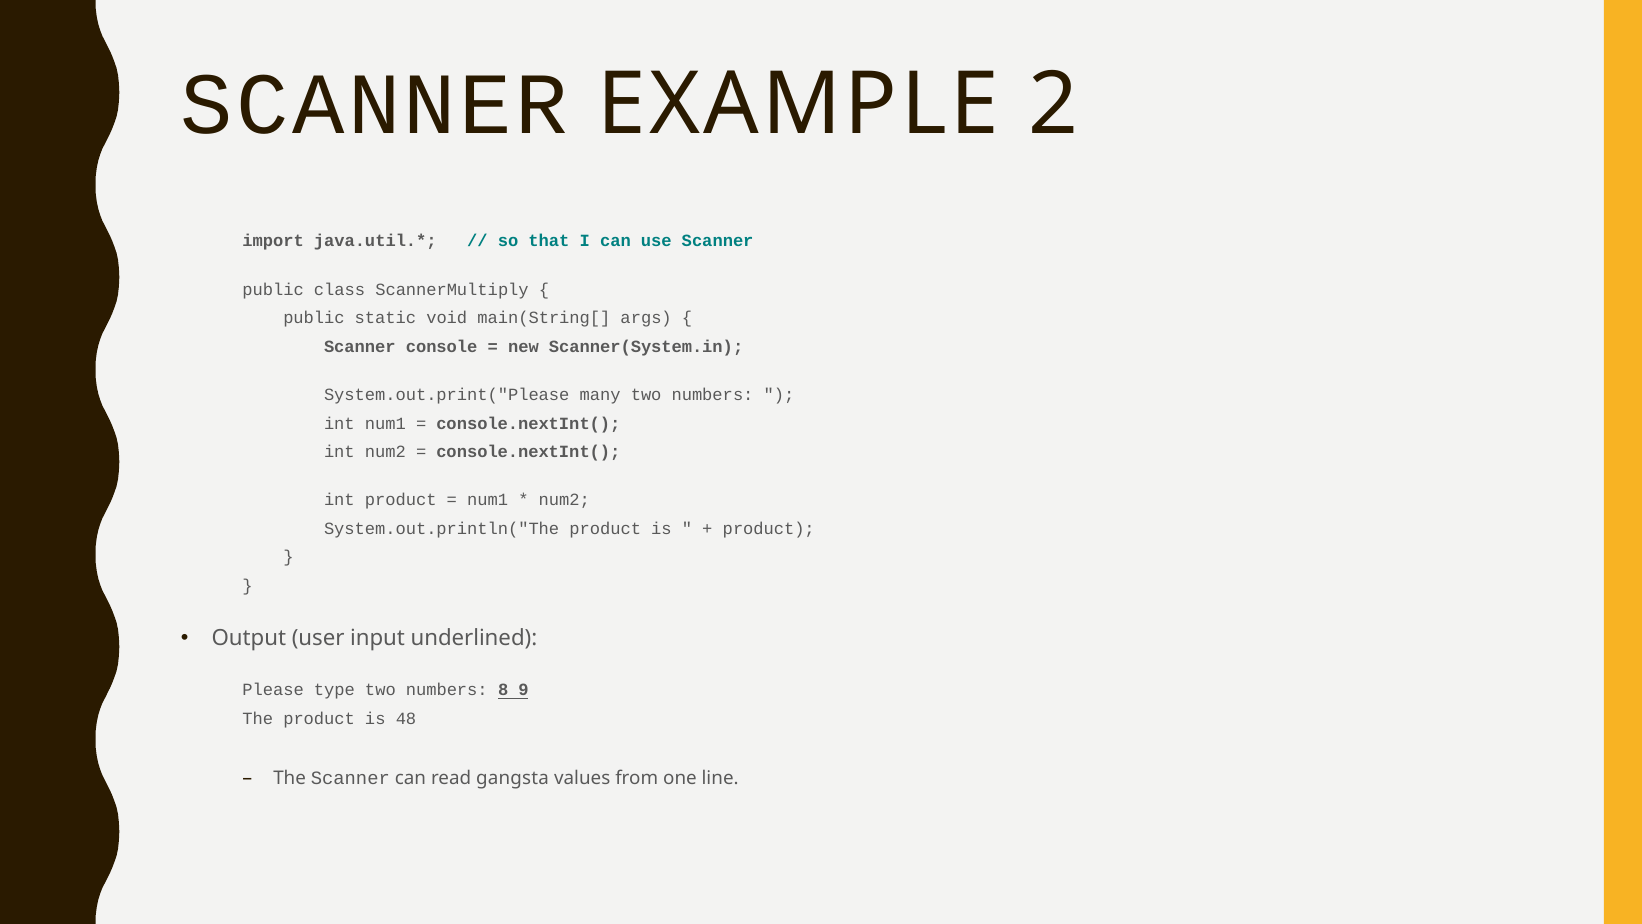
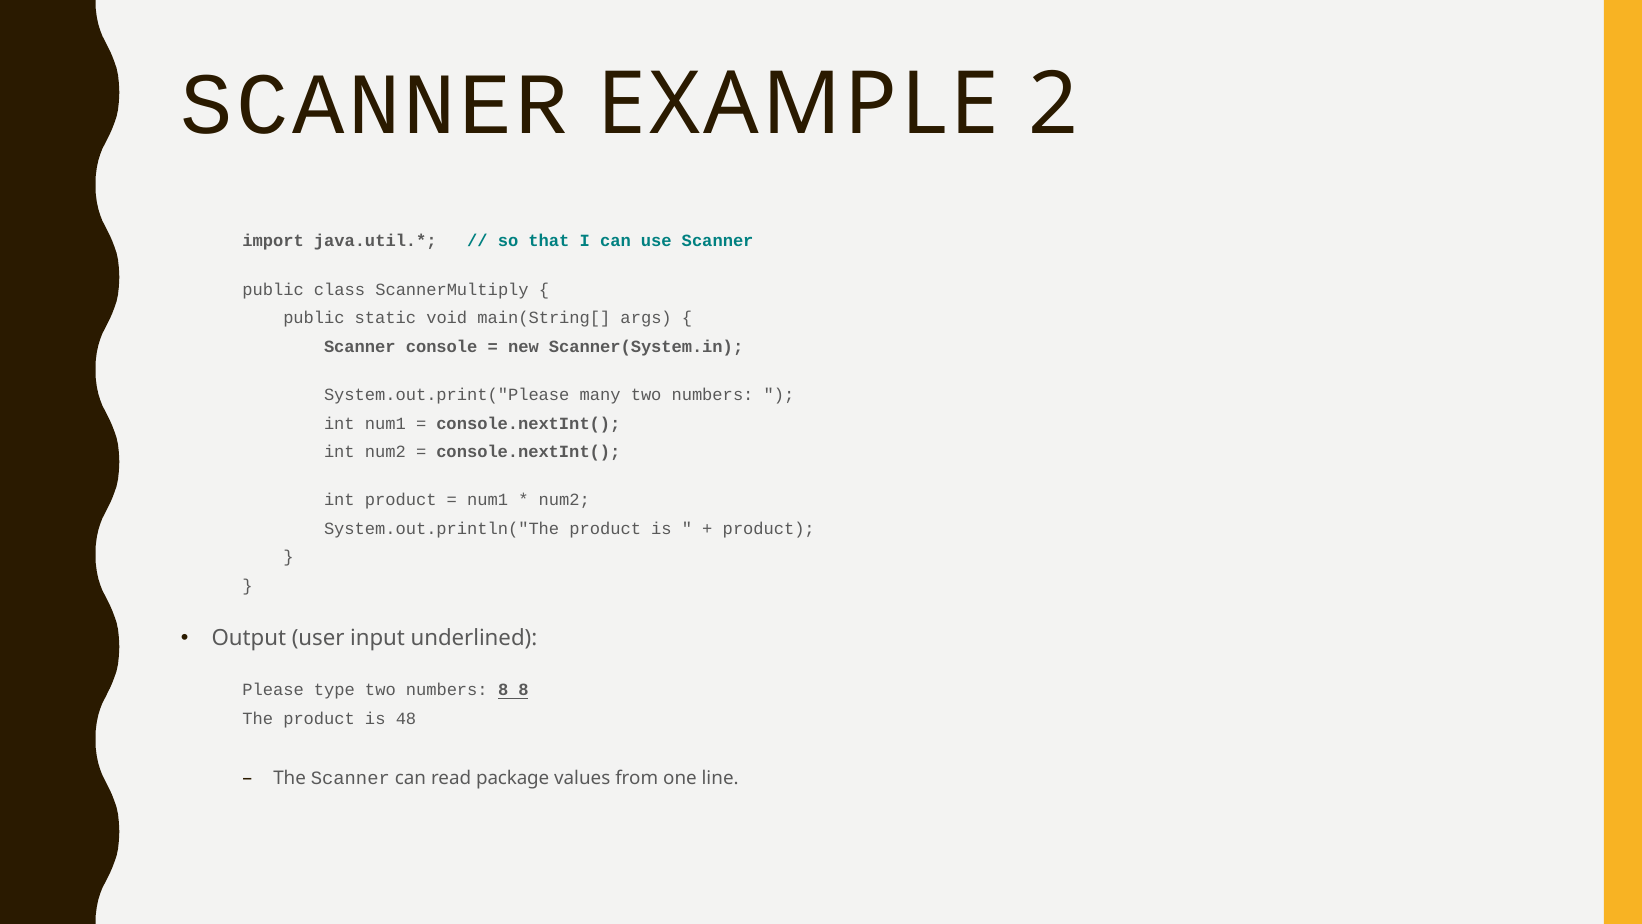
8 9: 9 -> 8 (523, 690)
gangsta: gangsta -> package (513, 778)
